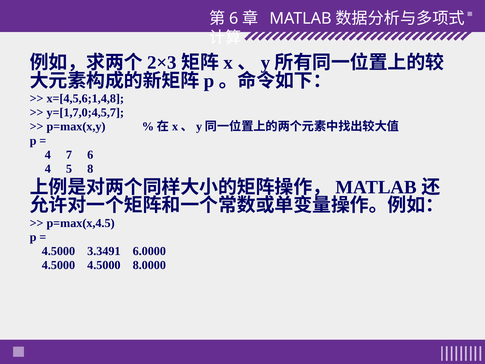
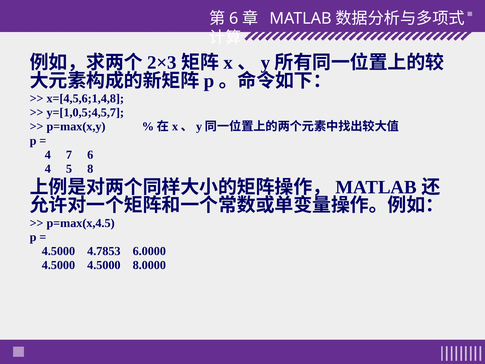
y=[1,7,0;4,5,7: y=[1,7,0;4,5,7 -> y=[1,0,5;4,5,7 (85, 112)
3.3491: 3.3491 -> 4.7853 (104, 251)
